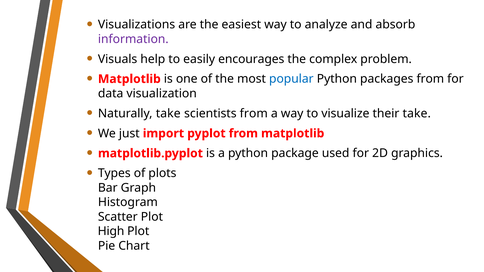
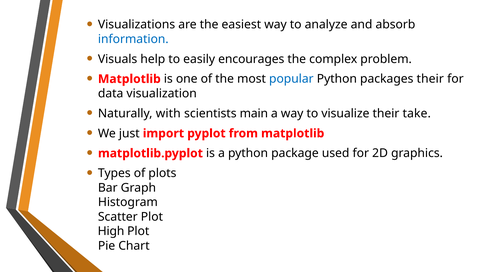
information colour: purple -> blue (133, 39)
packages from: from -> their (430, 79)
Naturally take: take -> with (168, 114)
scientists from: from -> main (254, 114)
